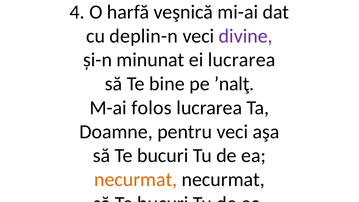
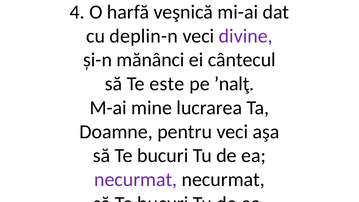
minunat: minunat -> mănânci (150, 60)
ei lucrarea: lucrarea -> cântecul (242, 60)
bine: bine -> este (167, 84)
folos: folos -> mine (152, 108)
necurmat colour: orange -> purple (136, 180)
